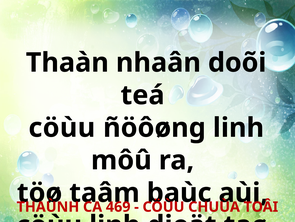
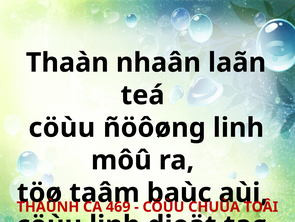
doõi: doõi -> laãn (237, 63)
